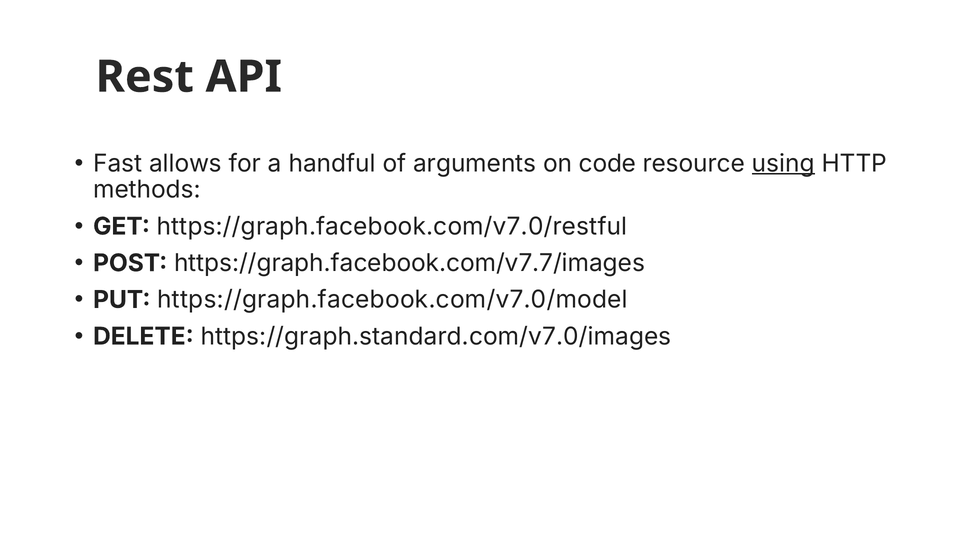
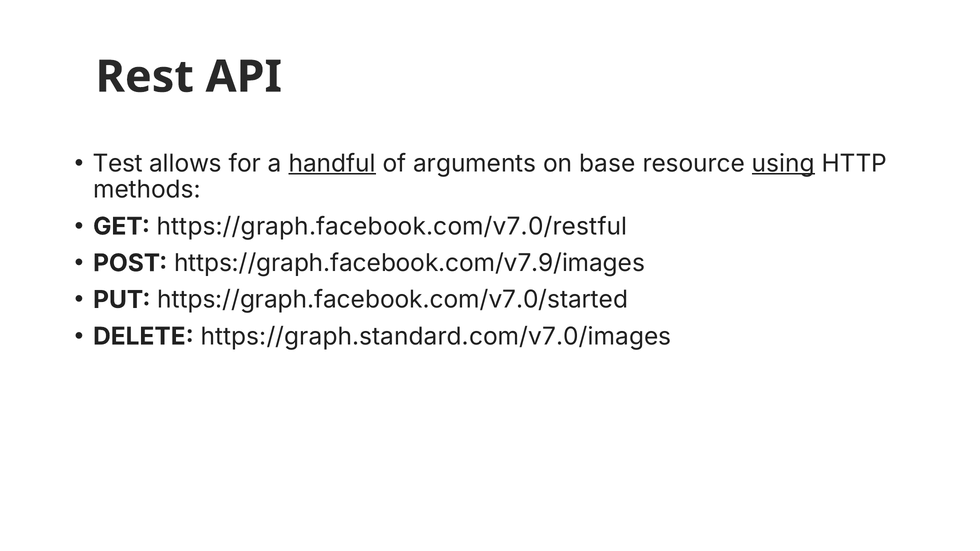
Fast: Fast -> Test (118, 164)
handful underline: none -> present (332, 164)
code: code -> base (607, 164)
https://graph.facebook.com/v7.7/images: https://graph.facebook.com/v7.7/images -> https://graph.facebook.com/v7.9/images (410, 263)
https://graph.facebook.com/v7.0/model: https://graph.facebook.com/v7.0/model -> https://graph.facebook.com/v7.0/started (393, 300)
